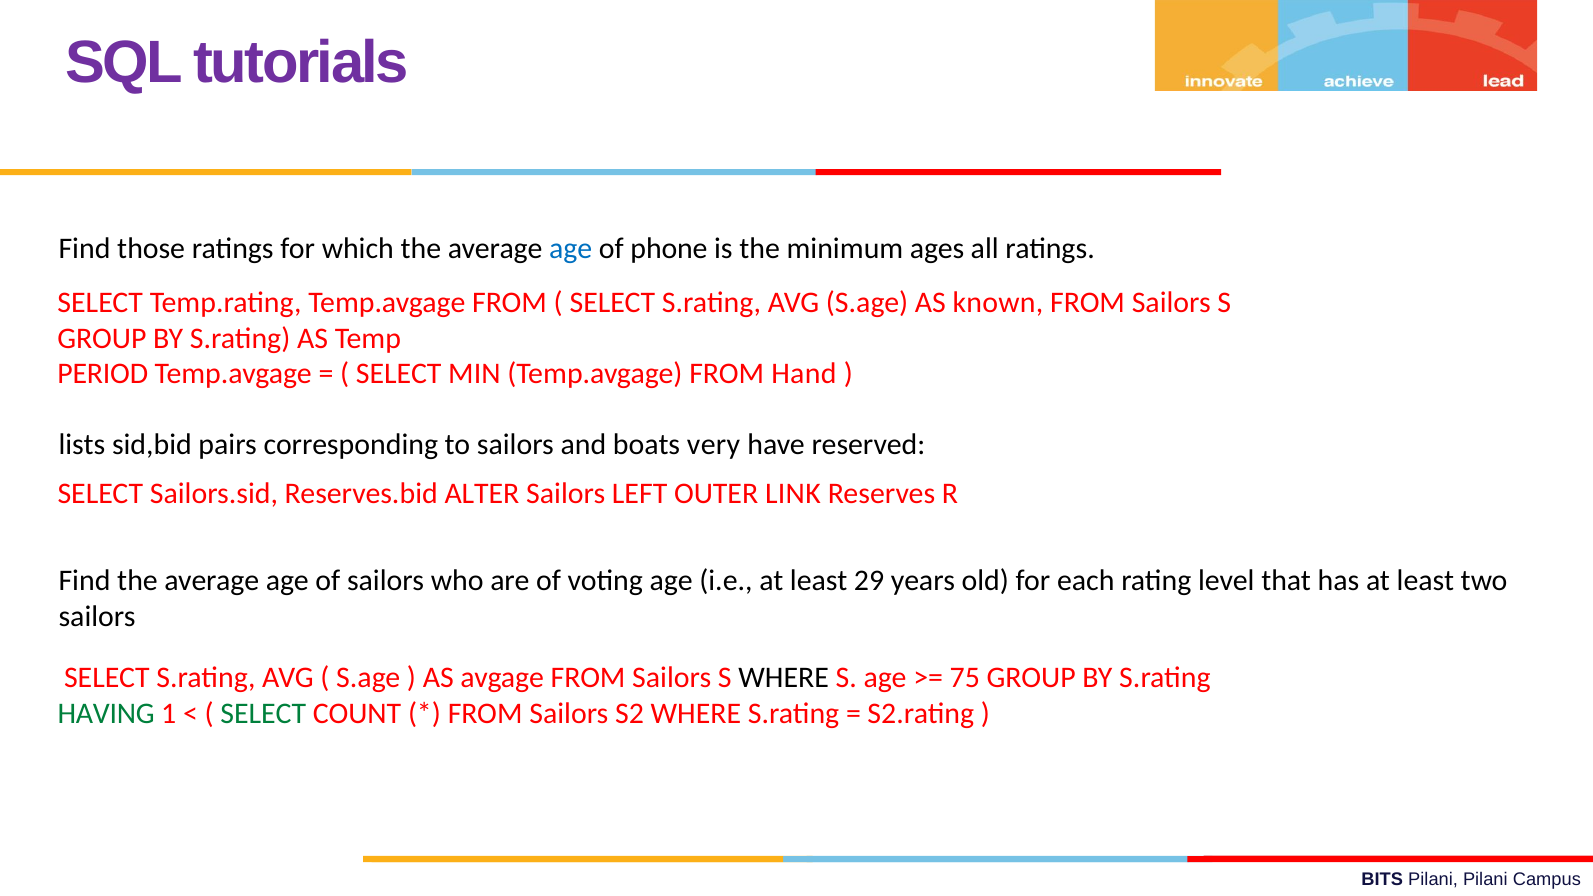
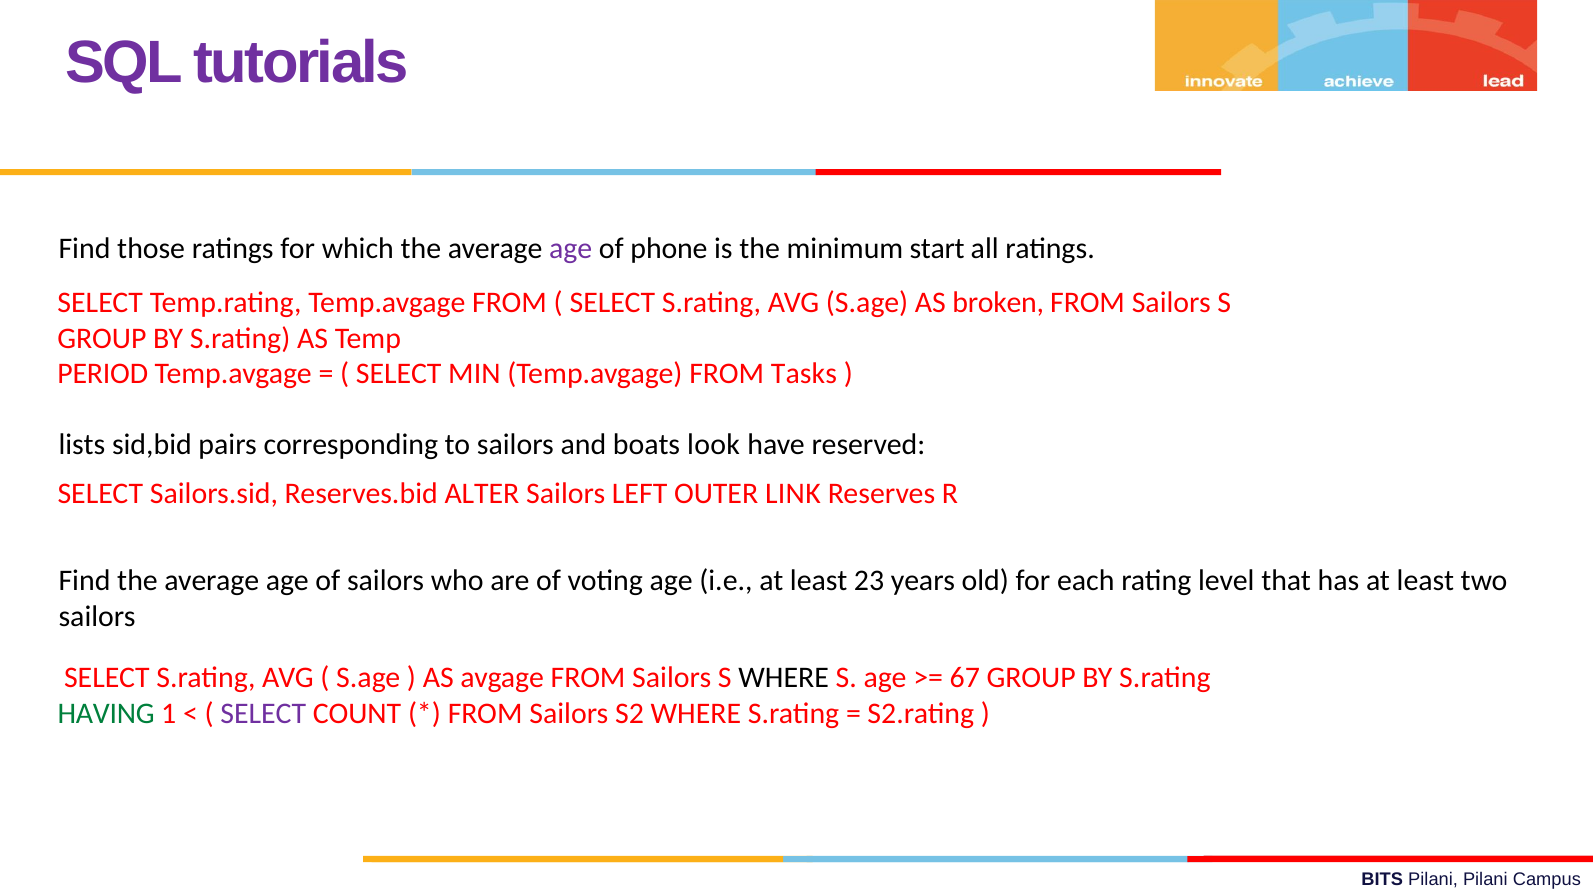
age colour: blue -> purple (571, 249)
ages: ages -> start (937, 249)
known: known -> broken (998, 302)
Hand: Hand -> Tasks (804, 374)
very: very -> look (714, 445)
29: 29 -> 23 (869, 581)
75: 75 -> 67 (965, 678)
SELECT colour: green -> purple (263, 714)
